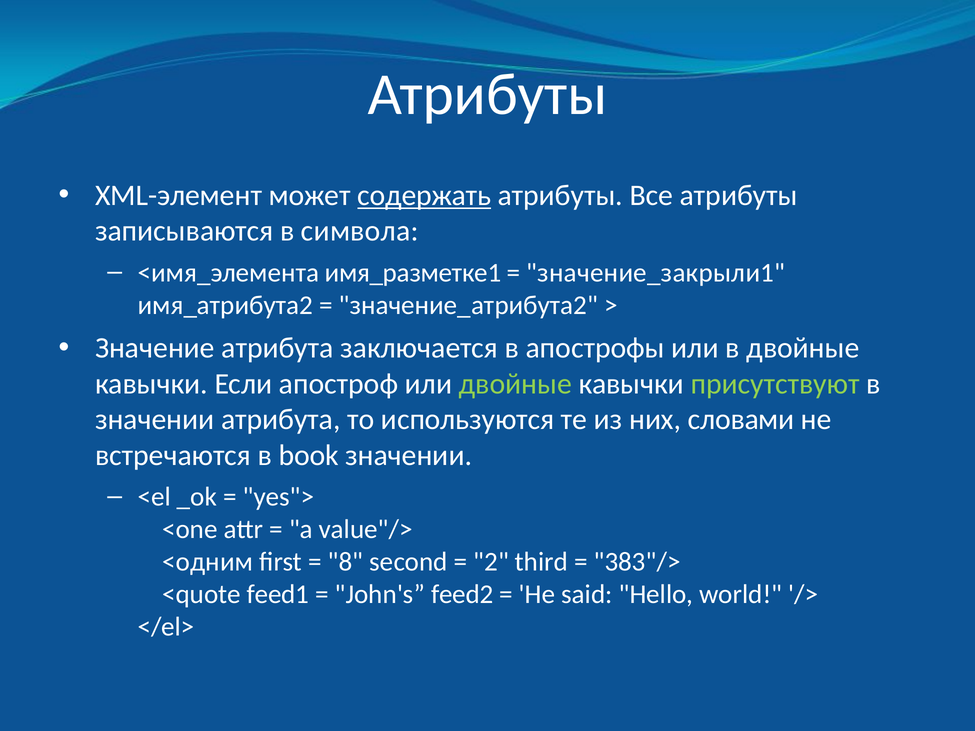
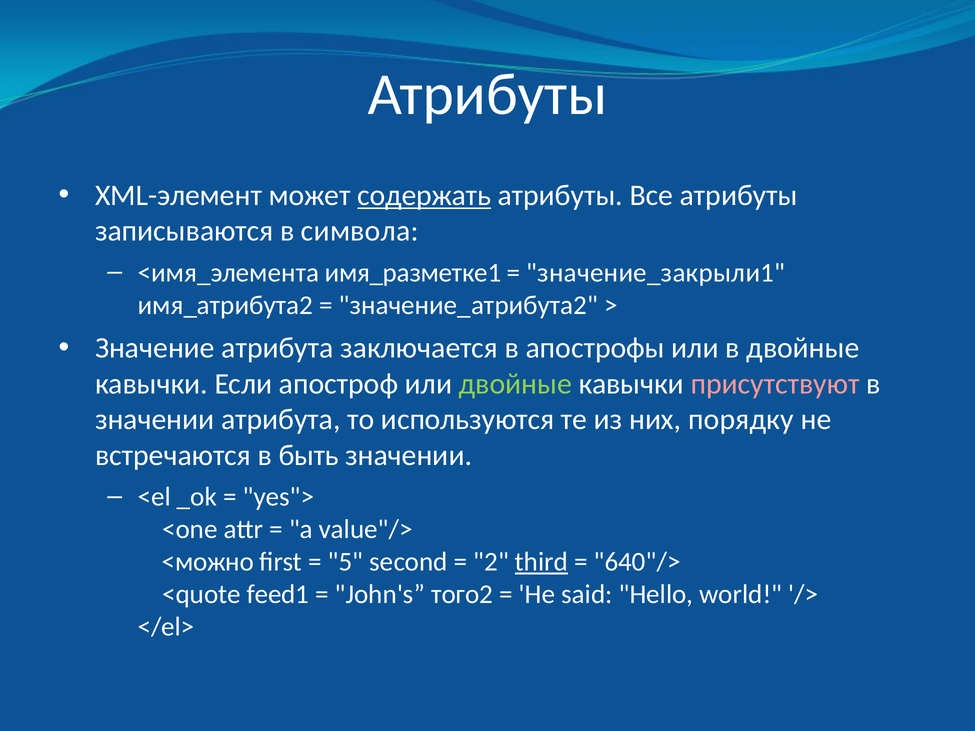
присутствуют colour: light green -> pink (775, 384)
словами: словами -> порядку (741, 420)
book: book -> быть (309, 455)
<одним: <одним -> <можно (208, 562)
8: 8 -> 5 (346, 562)
third underline: none -> present (541, 562)
383"/>: 383"/> -> 640"/> (637, 562)
feed2: feed2 -> того2 (462, 595)
